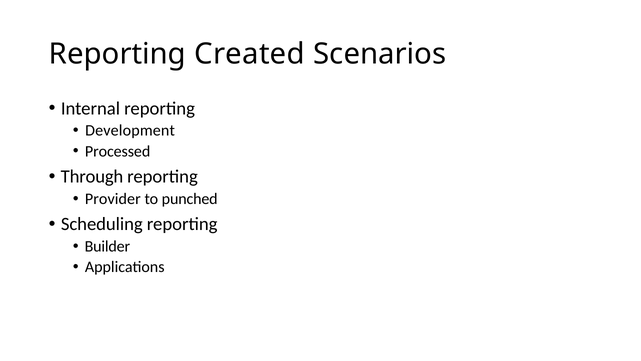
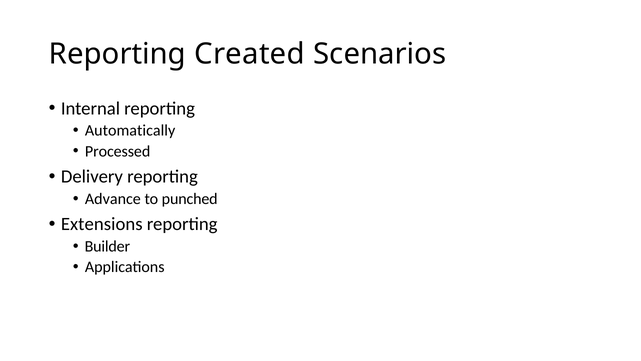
Development: Development -> Automatically (130, 130)
Through: Through -> Delivery (92, 177)
Provider: Provider -> Advance (113, 199)
Scheduling: Scheduling -> Extensions (102, 224)
